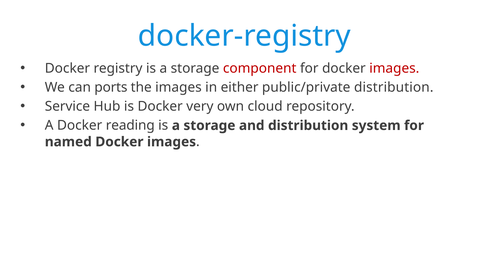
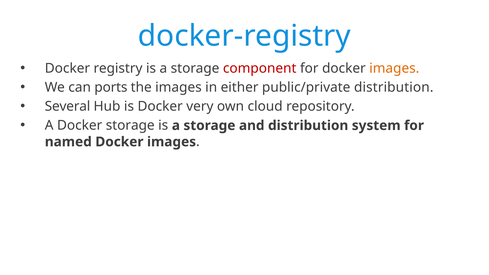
images colour: red -> orange (394, 68)
Service: Service -> Several (67, 107)
Docker reading: reading -> storage (130, 126)
